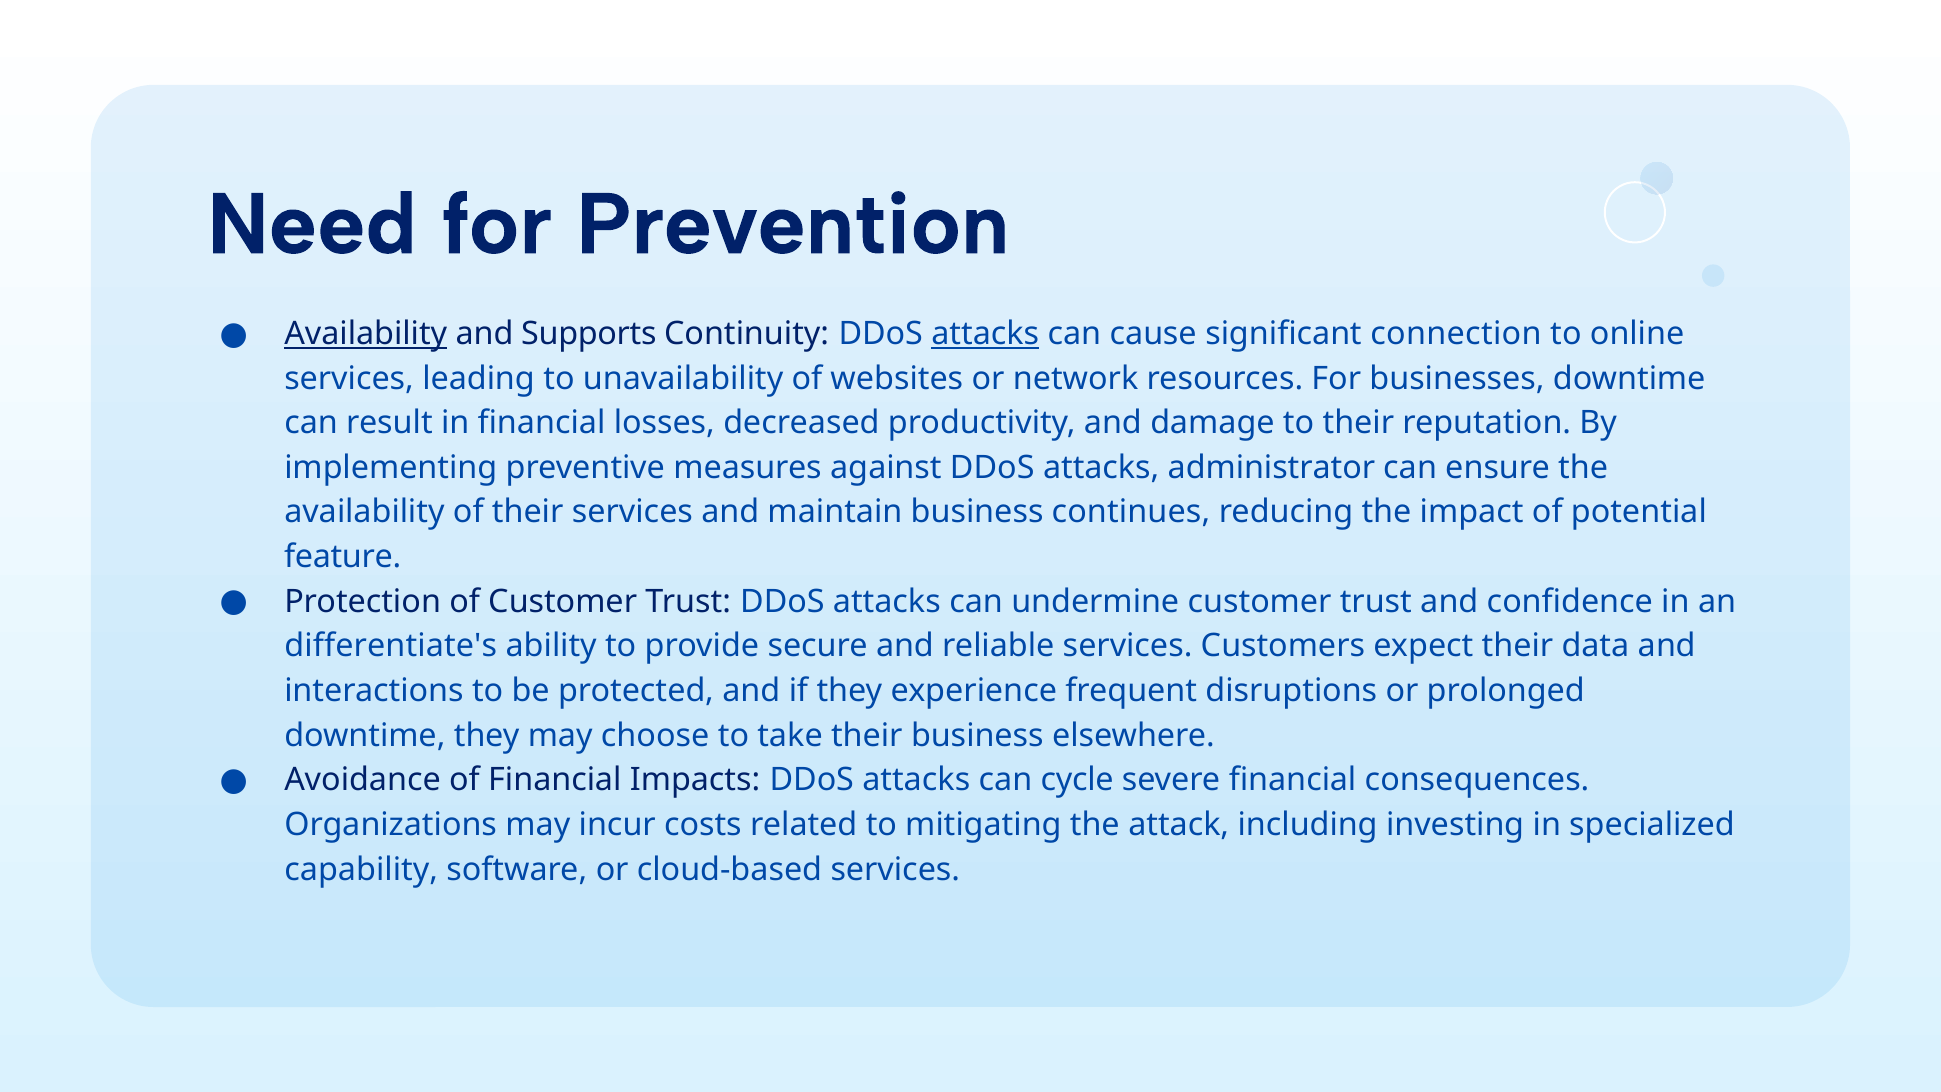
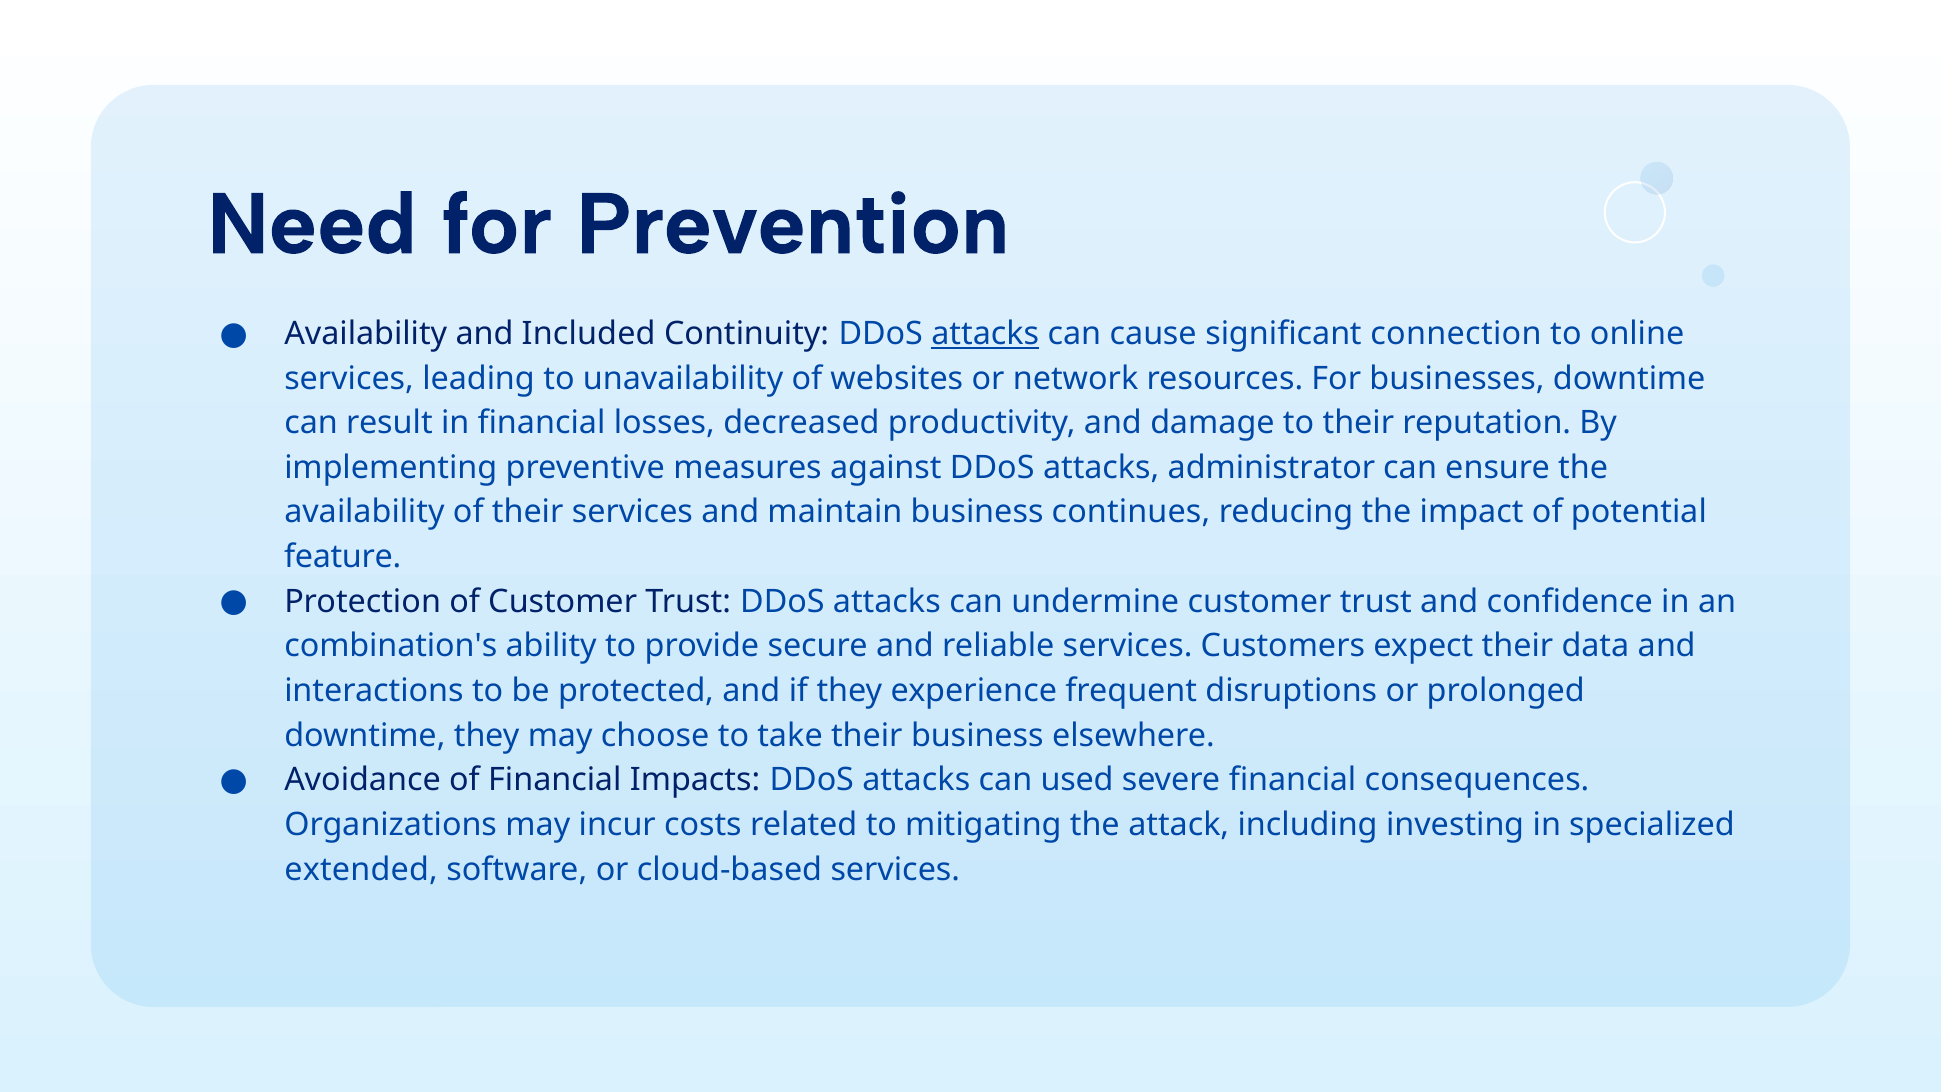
Availability underline: present -> none (366, 334)
Supports: Supports -> Included (589, 334)
differentiate's: differentiate's -> combination's (391, 646)
cycle: cycle -> used (1077, 780)
capability: capability -> extended (361, 869)
